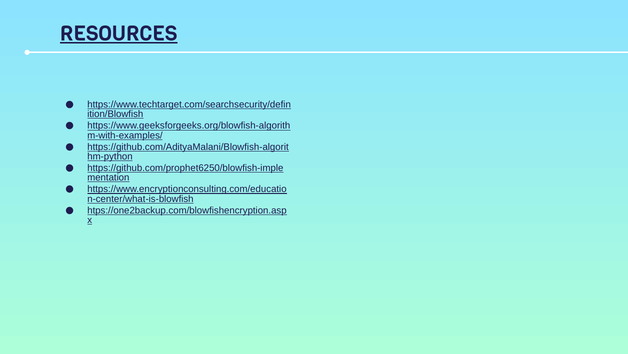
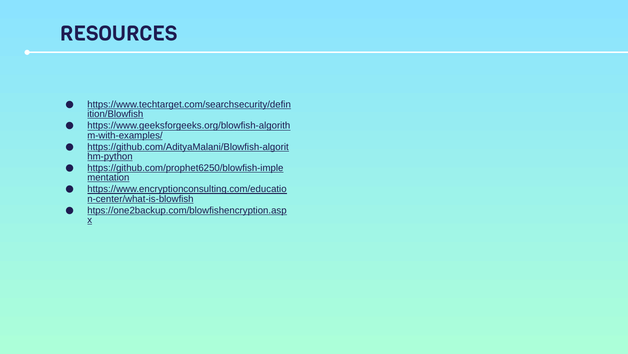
RESOURCES underline: present -> none (119, 34)
